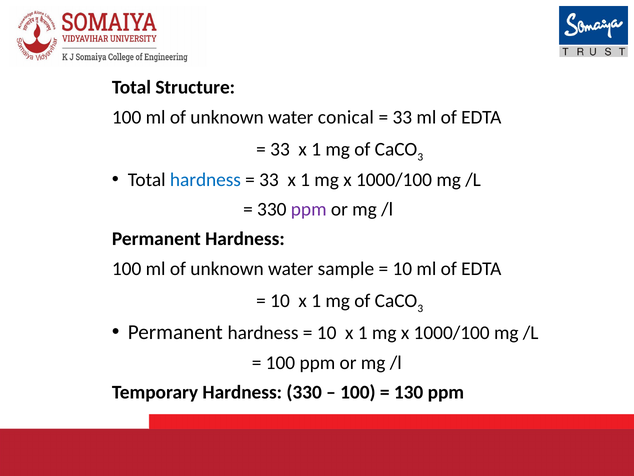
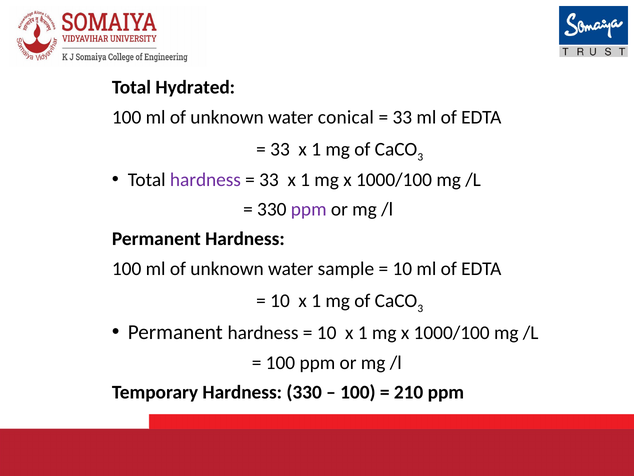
Structure: Structure -> Hydrated (195, 87)
hardness colour: blue -> purple (205, 179)
130: 130 -> 210 (409, 392)
